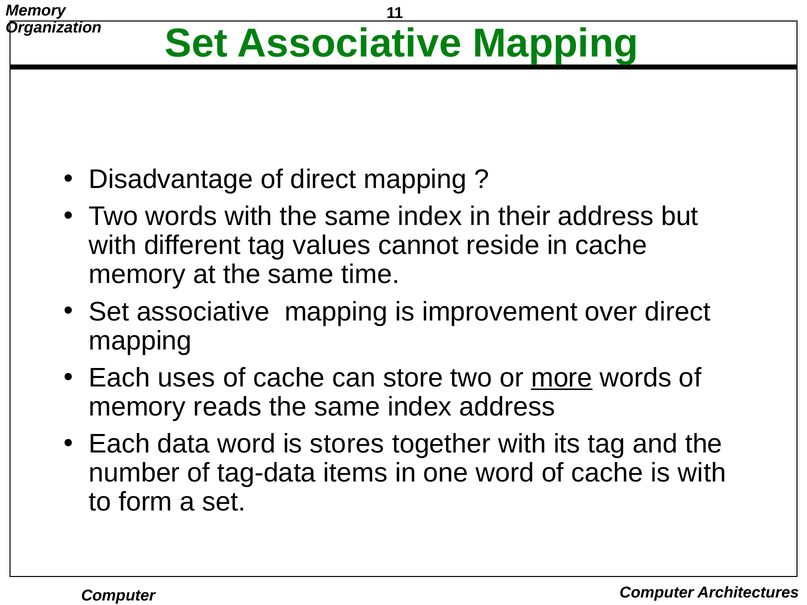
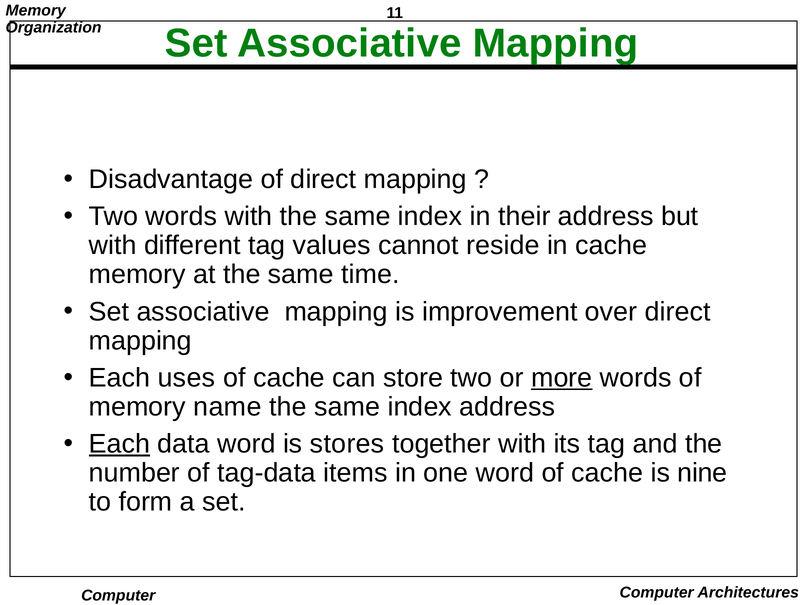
reads: reads -> name (228, 407)
Each underline: none -> present (119, 444)
is with: with -> nine (702, 473)
